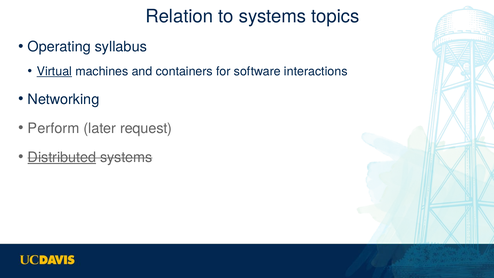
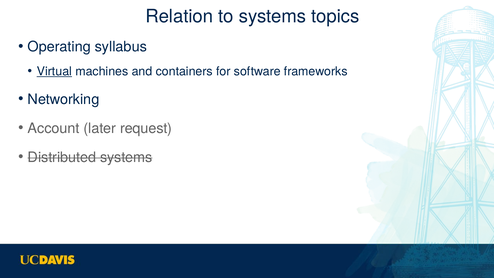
interactions: interactions -> frameworks (316, 71)
Perform: Perform -> Account (54, 128)
Distributed underline: present -> none (62, 157)
